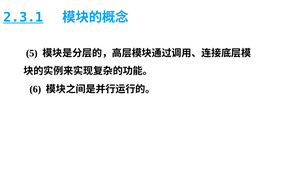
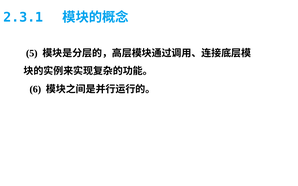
2.3.1 underline: present -> none (23, 17)
